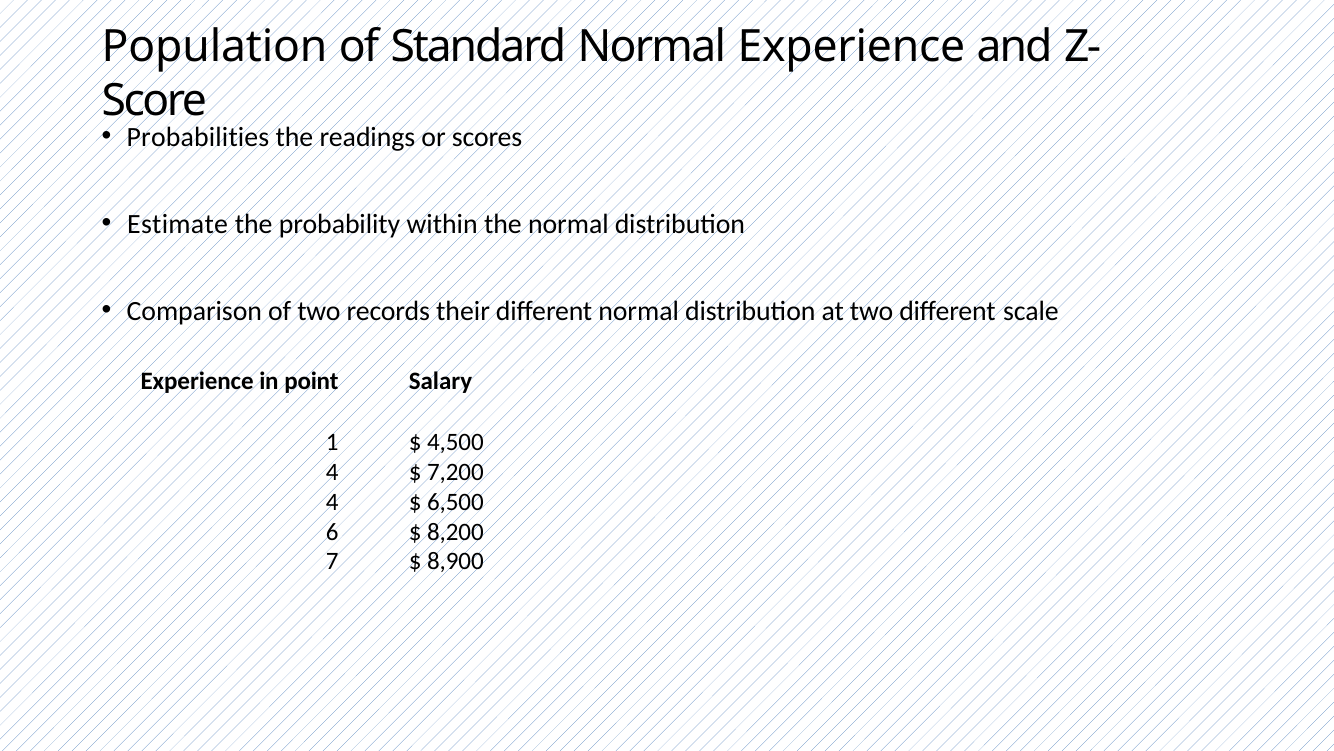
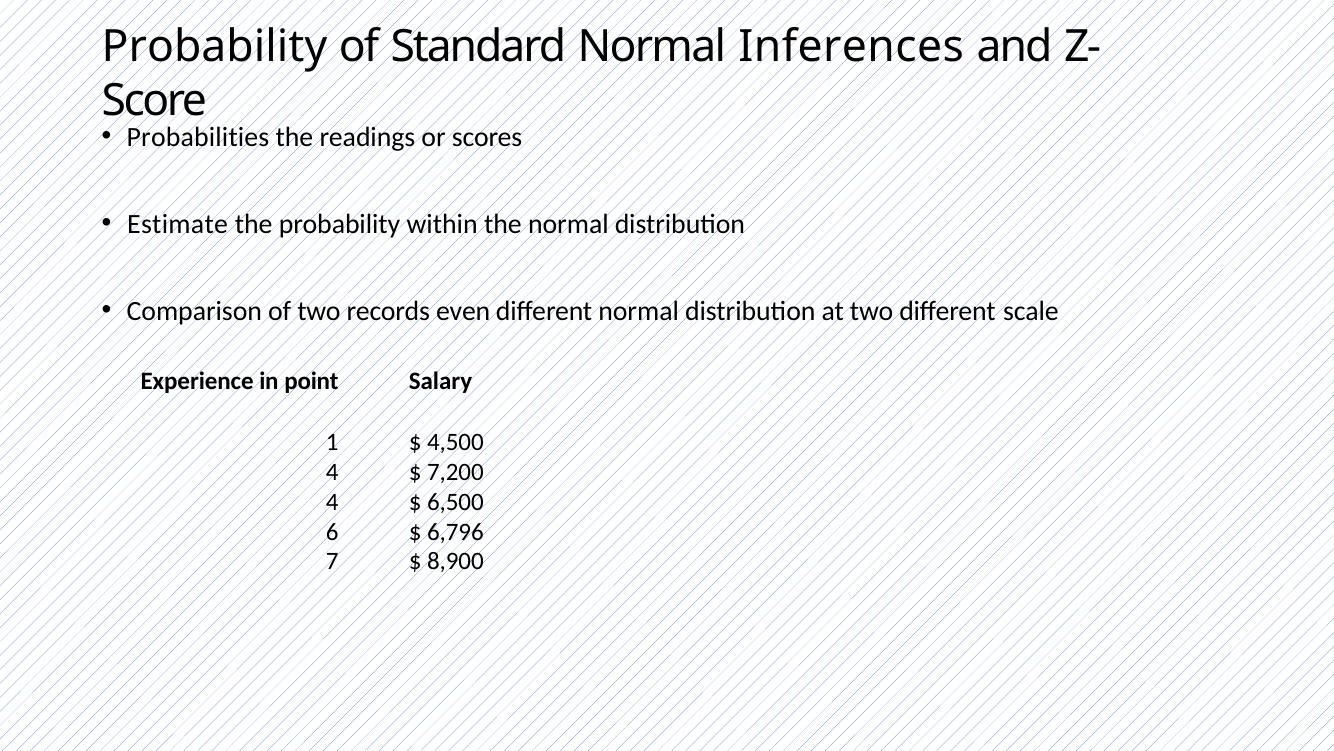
Population: Population -> Probability (214, 47)
Normal Experience: Experience -> Inferences (851, 47)
their: their -> even (463, 311)
8,200: 8,200 -> 6,796 (455, 531)
